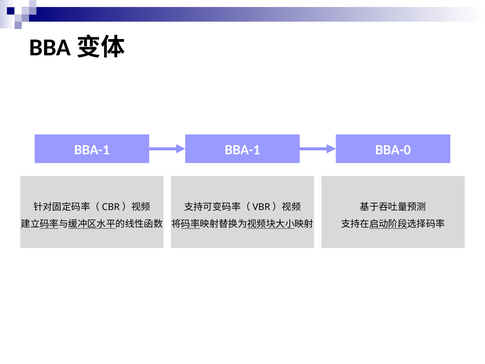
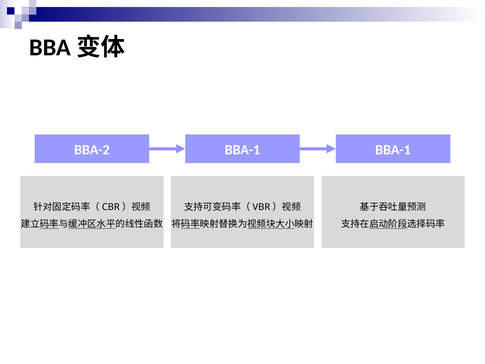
BBA-1: BBA-1 -> BBA-2 (92, 150)
BBA-1 BBA-0: BBA-0 -> BBA-1 (393, 150)
